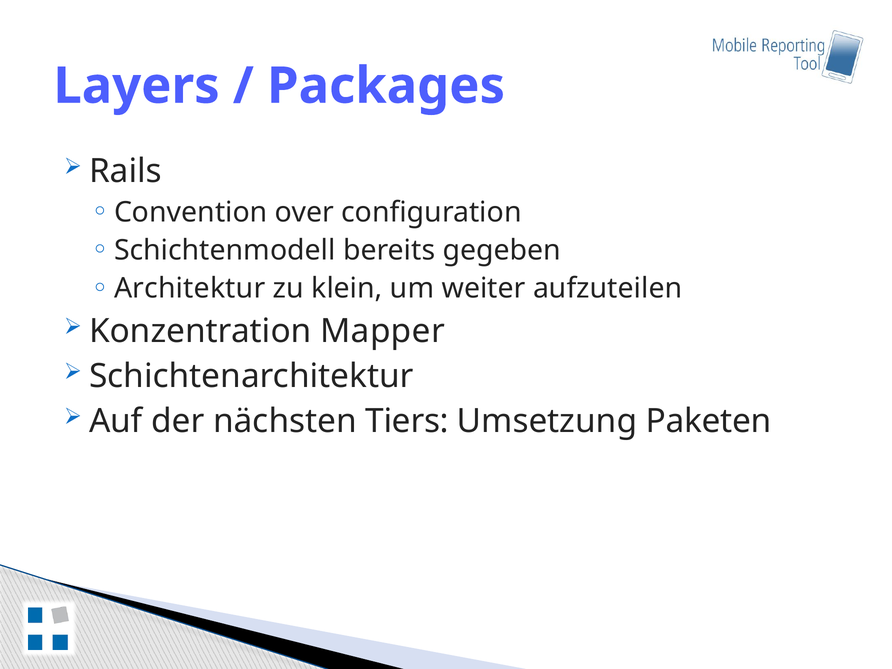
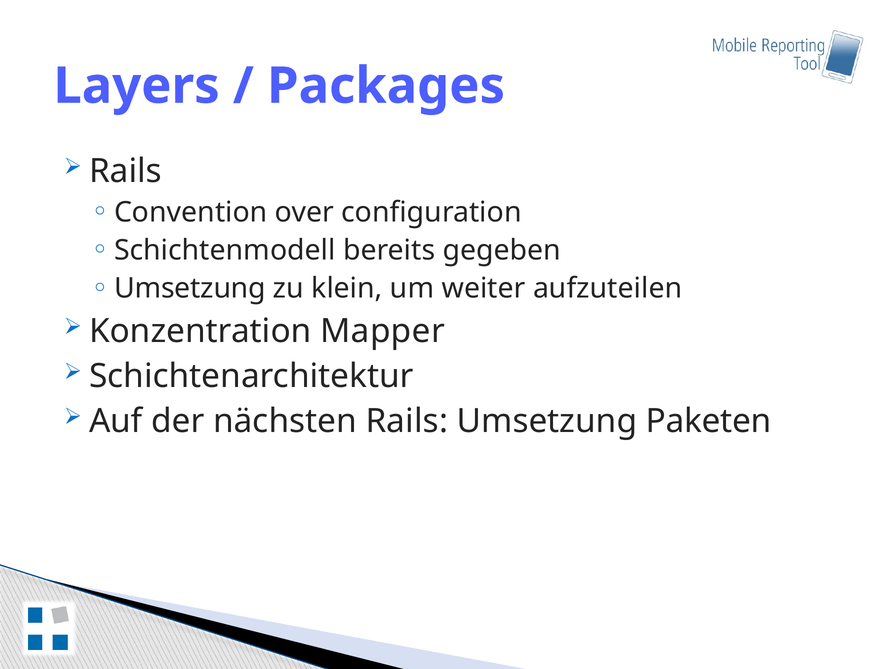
Architektur: Architektur -> Umsetzung (190, 289)
nächsten Tiers: Tiers -> Rails (407, 421)
